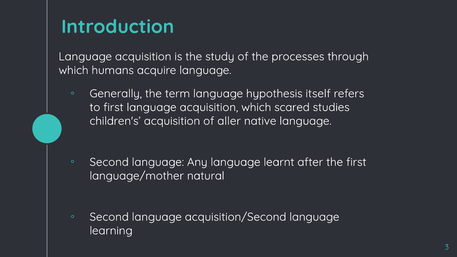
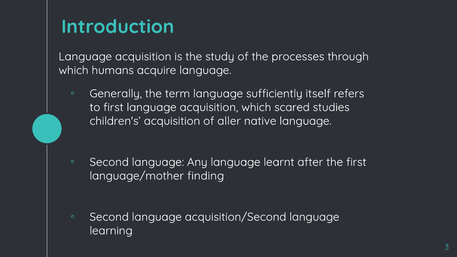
hypothesis: hypothesis -> sufficiently (274, 94)
natural: natural -> finding (206, 176)
